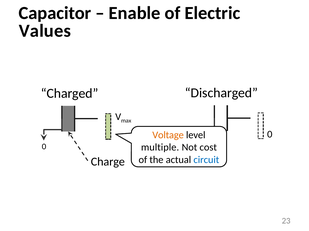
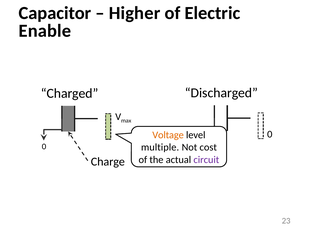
Enable: Enable -> Higher (135, 13)
Values: Values -> Enable (45, 31)
circuit colour: blue -> purple (206, 160)
